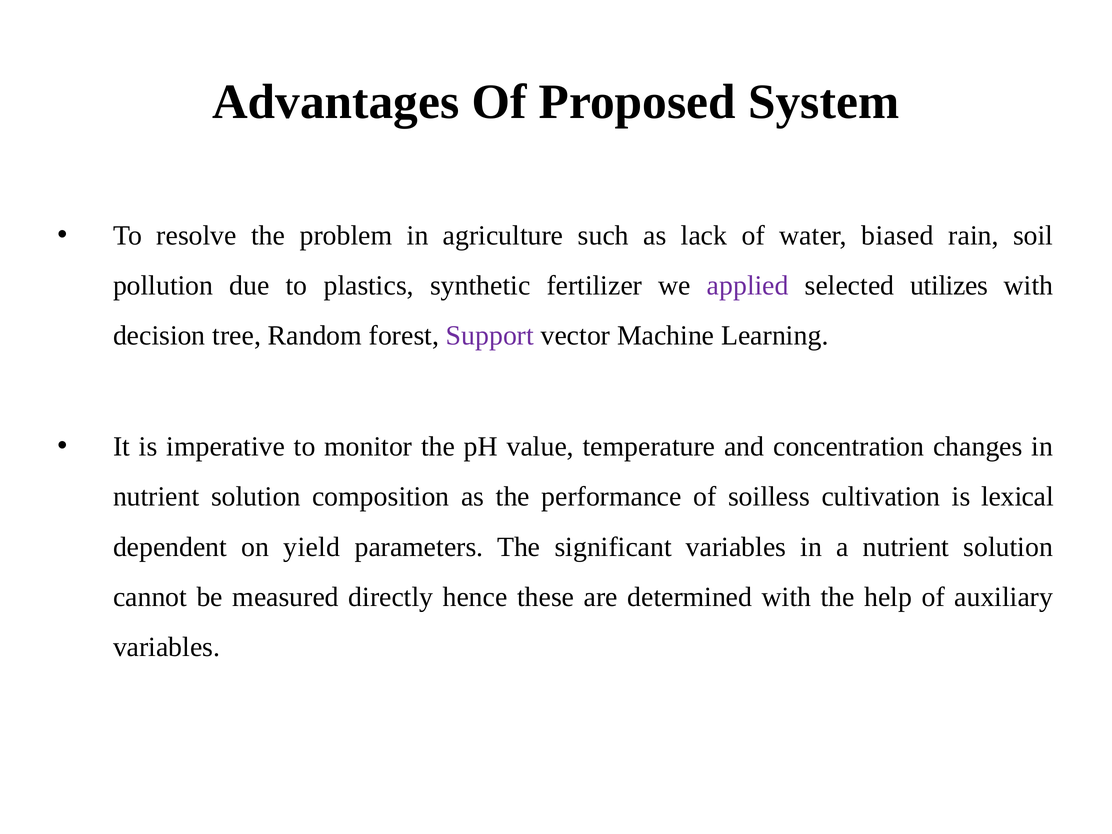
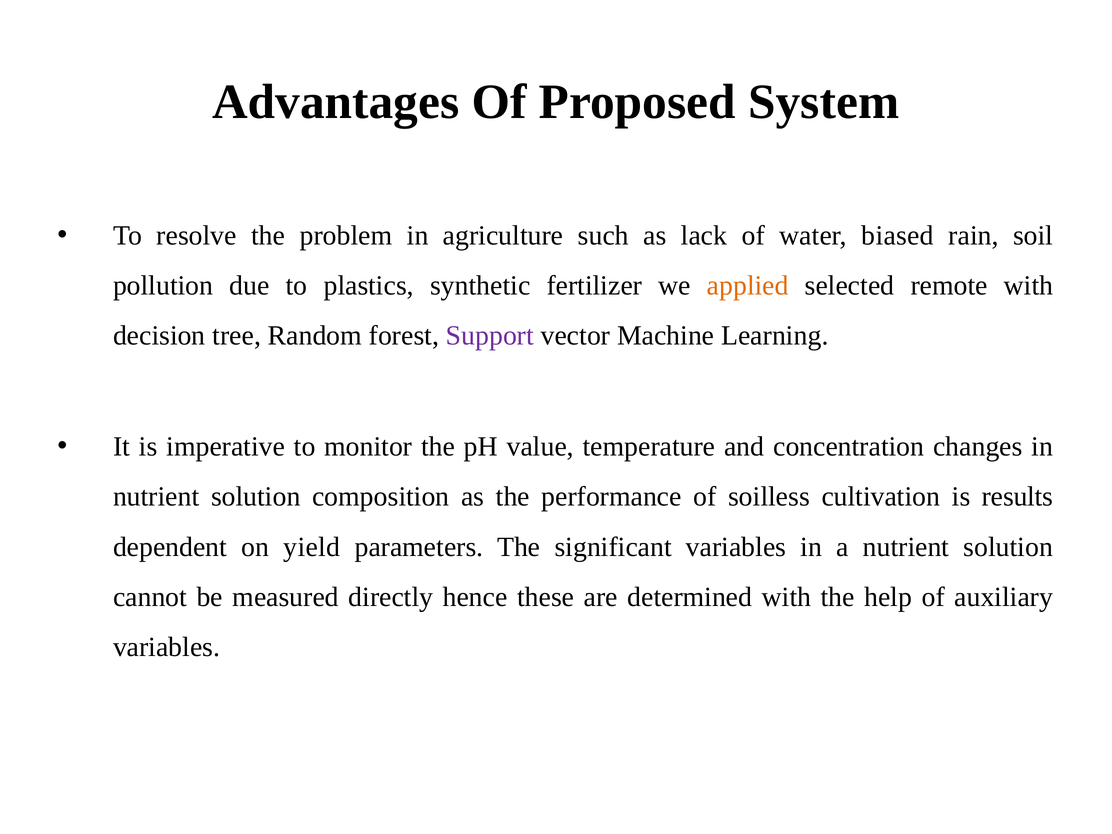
applied colour: purple -> orange (748, 286)
utilizes: utilizes -> remote (949, 286)
lexical: lexical -> results (1018, 497)
